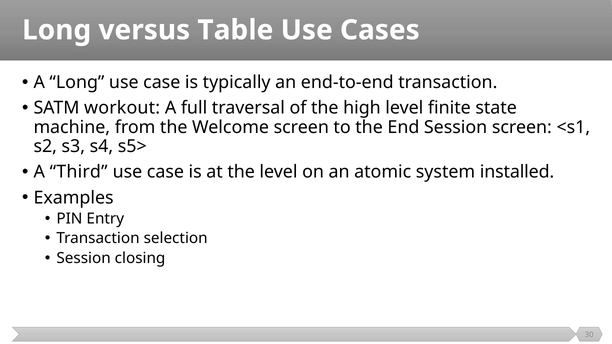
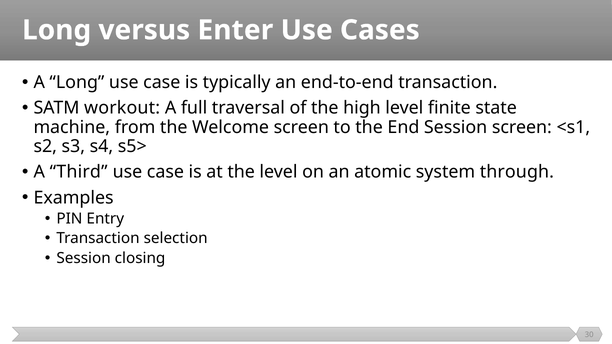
Table: Table -> Enter (235, 30)
installed: installed -> through (517, 172)
